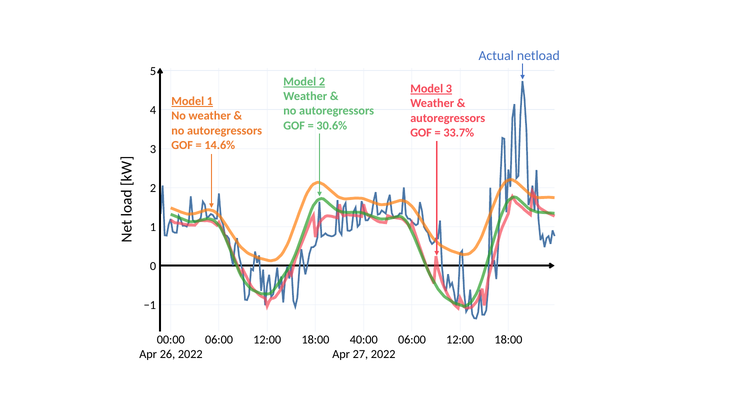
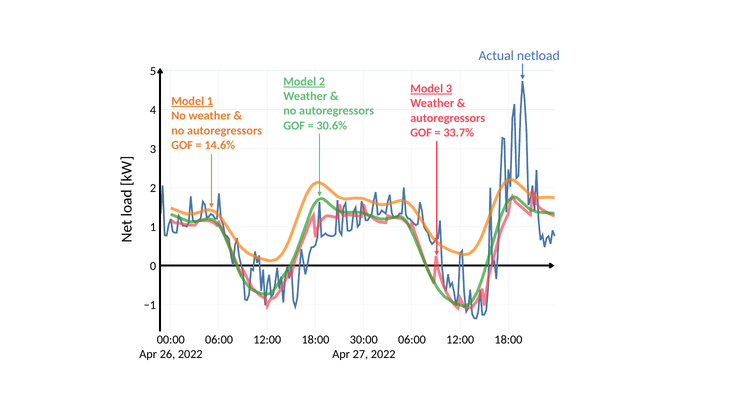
40:00: 40:00 -> 30:00 (364, 340)
